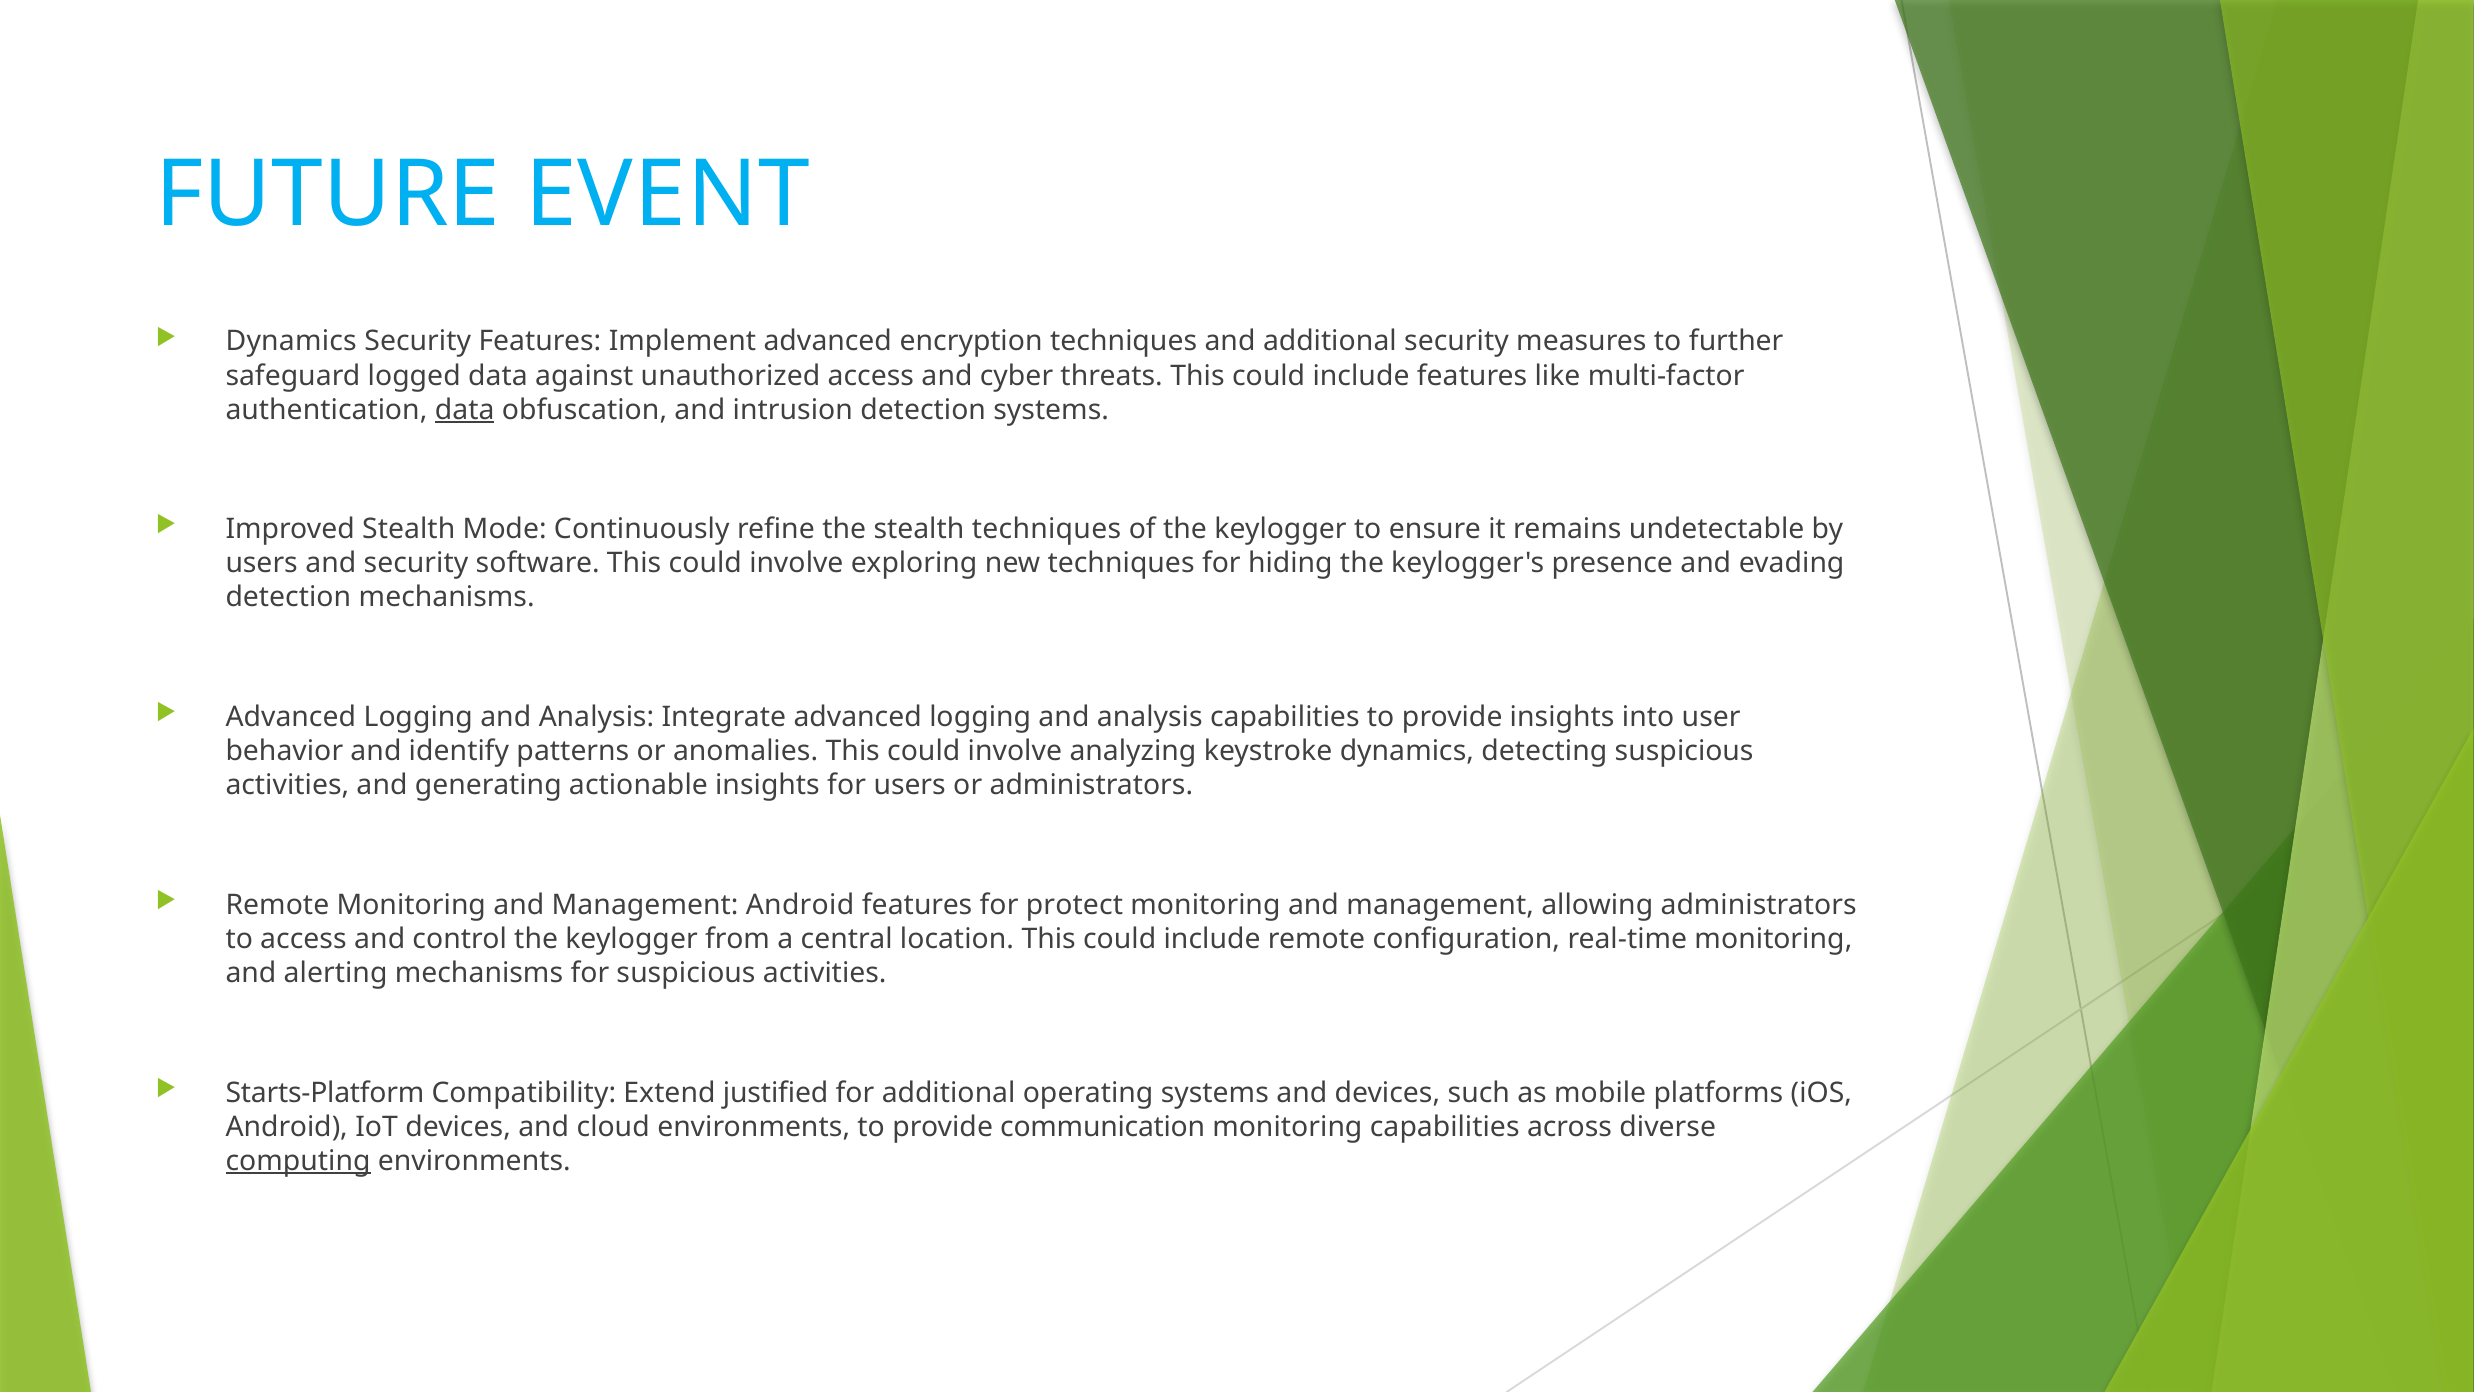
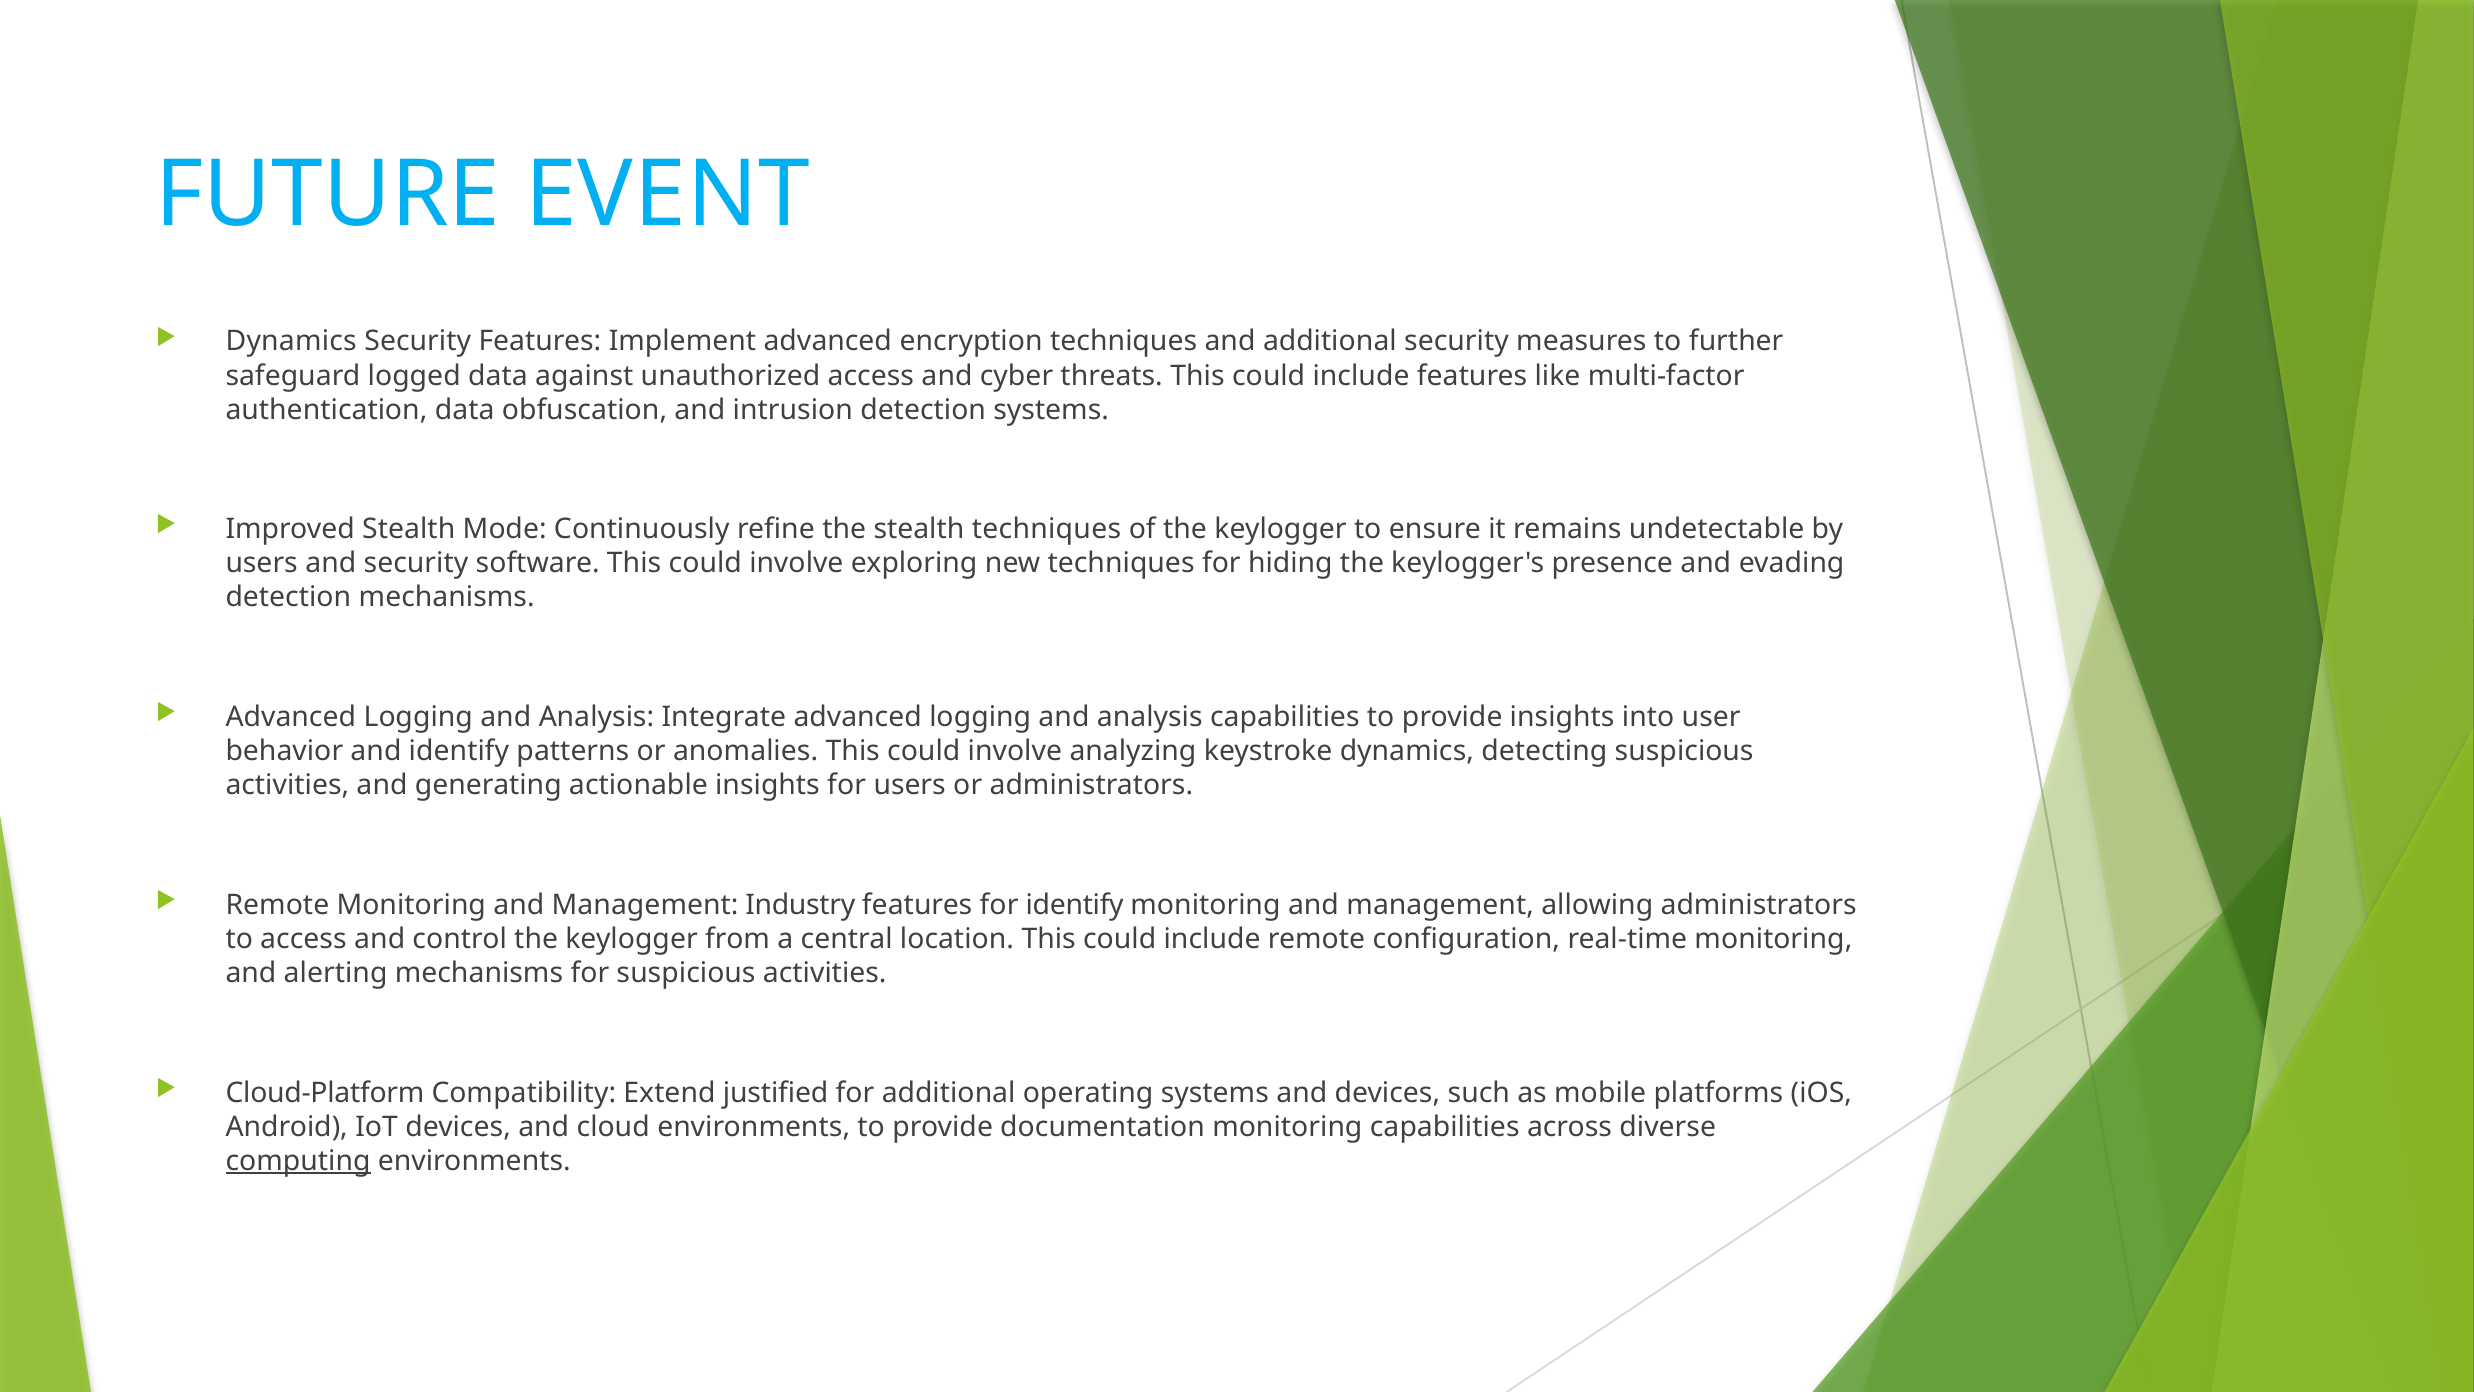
data underline: present -> none (465, 410)
Management Android: Android -> Industry (800, 905)
for protect: protect -> identify (1075, 905)
Starts-Platform: Starts-Platform -> Cloud-Platform (325, 1092)
communication: communication -> documentation (1103, 1127)
